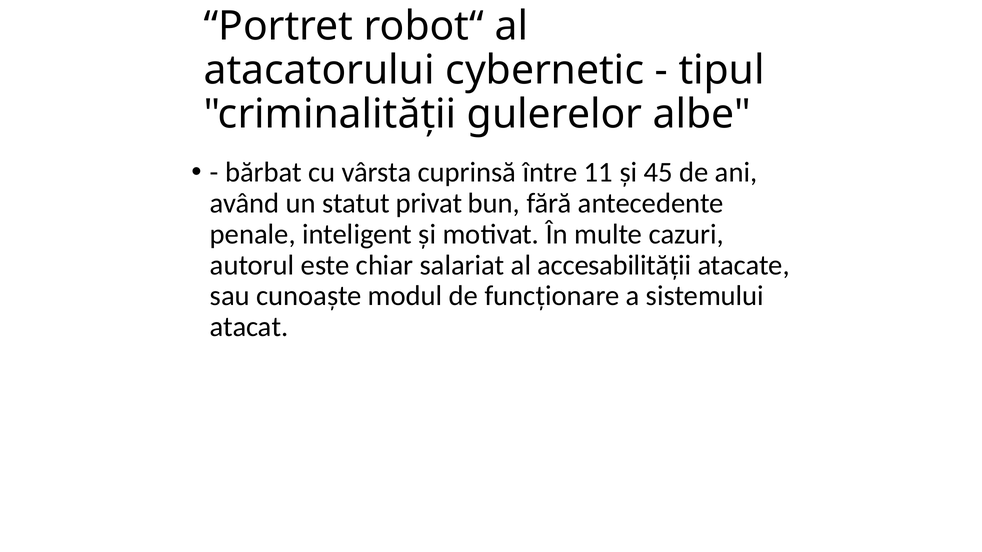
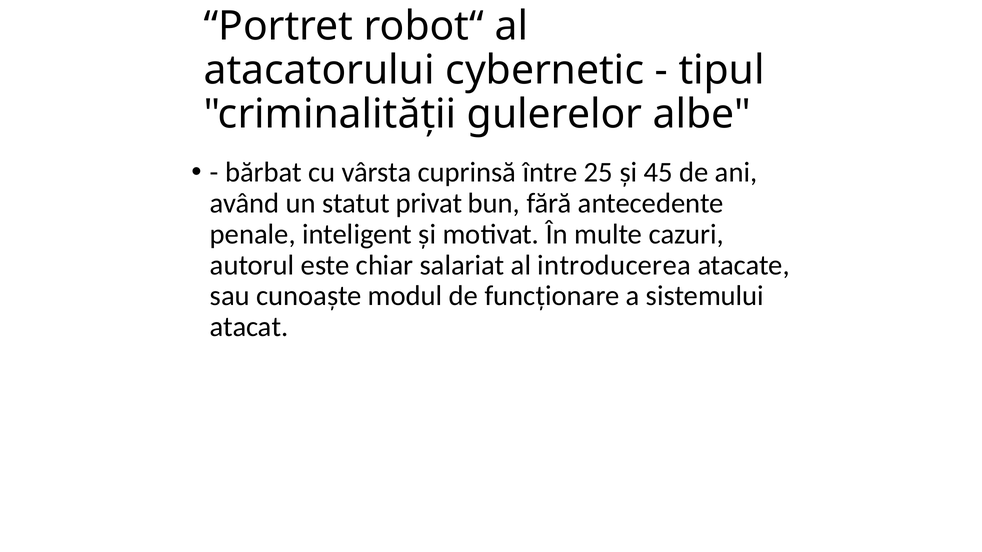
11: 11 -> 25 (598, 172)
accesabilității: accesabilității -> introducerea (614, 265)
